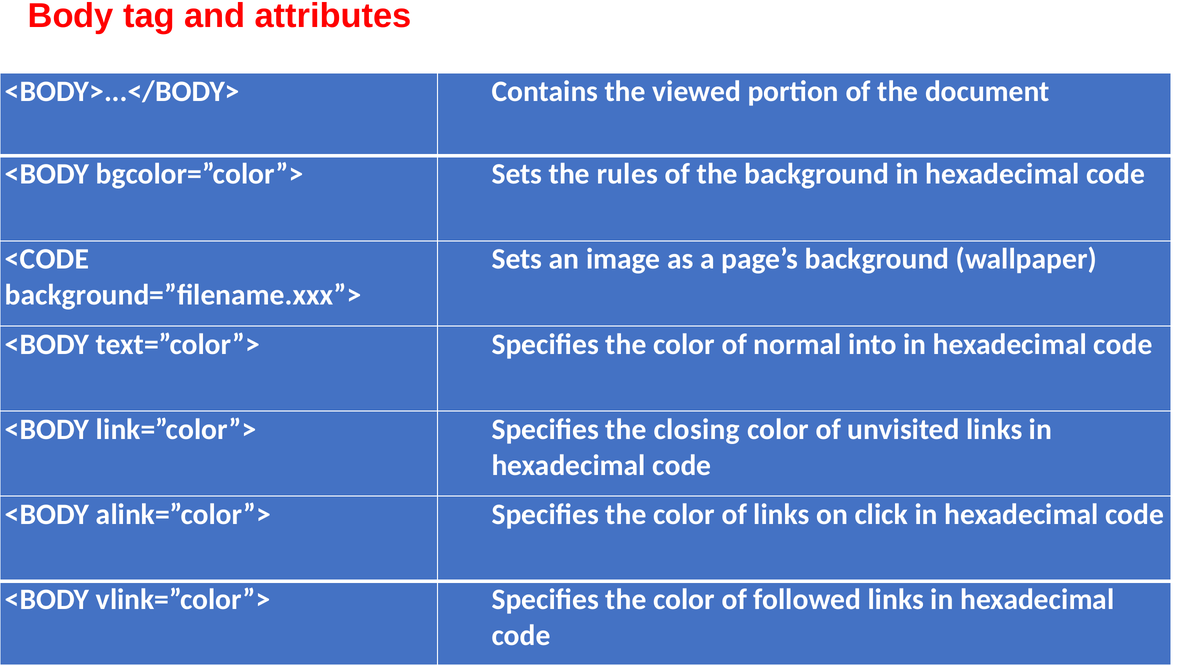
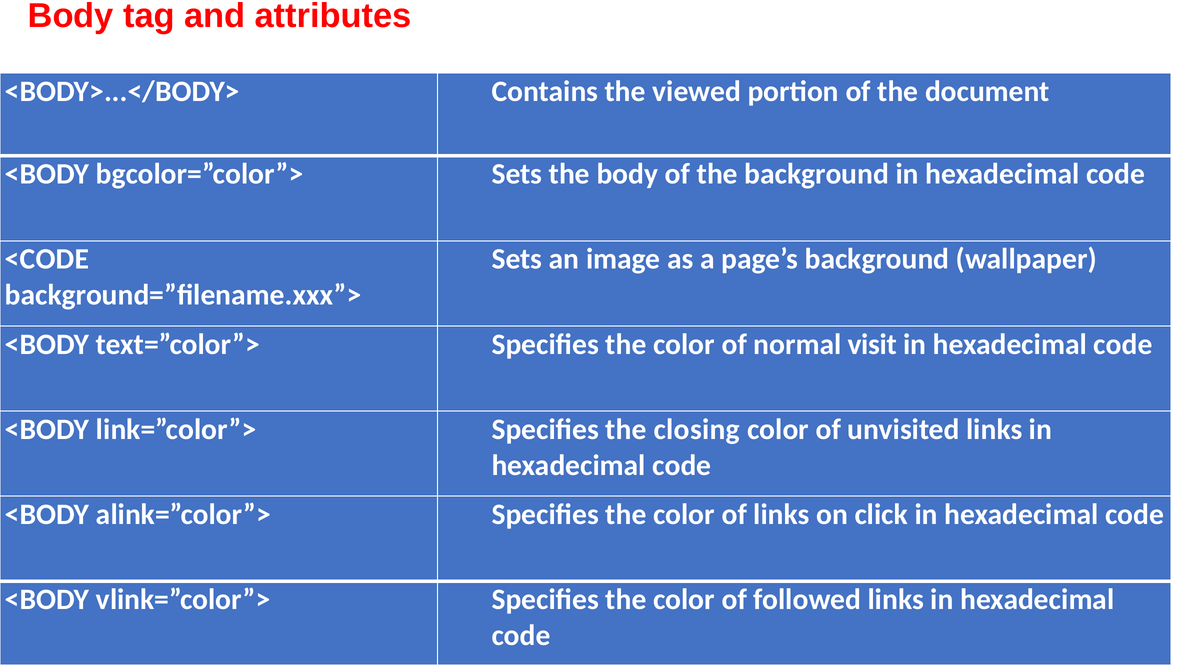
the rules: rules -> body (627, 174)
into: into -> visit (872, 344)
